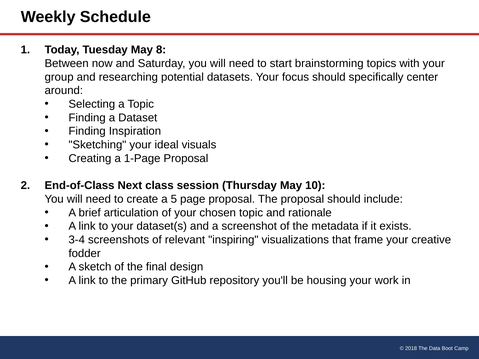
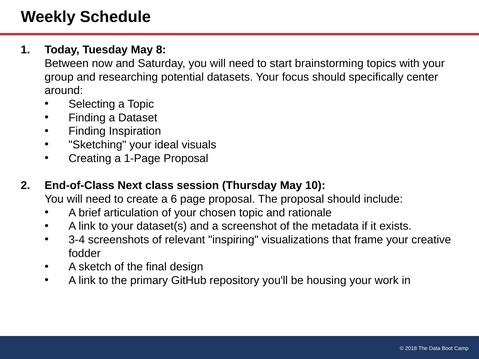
5: 5 -> 6 (174, 199)
